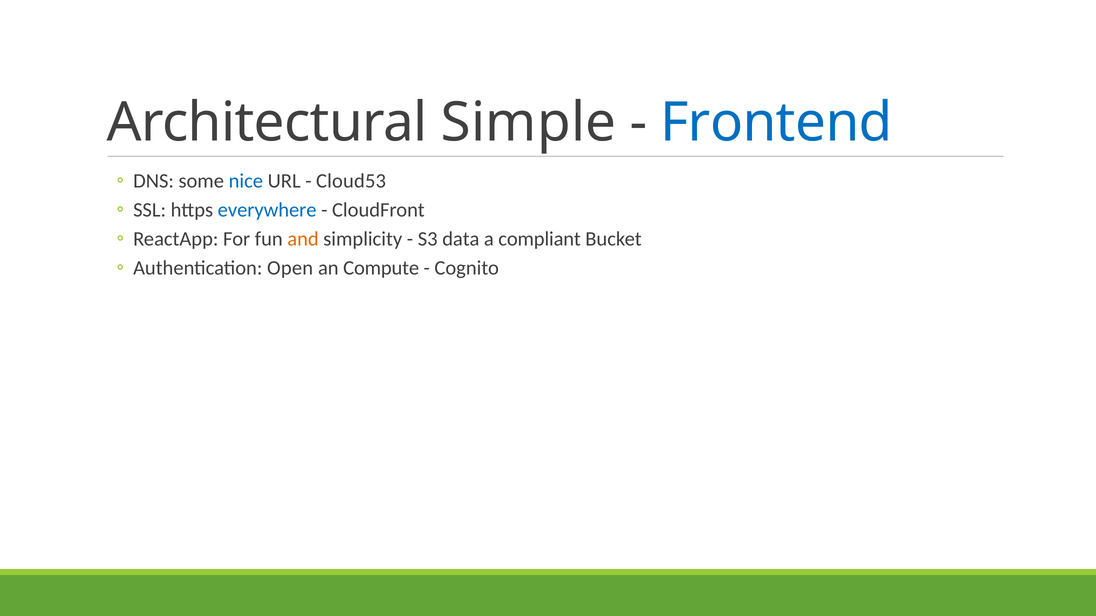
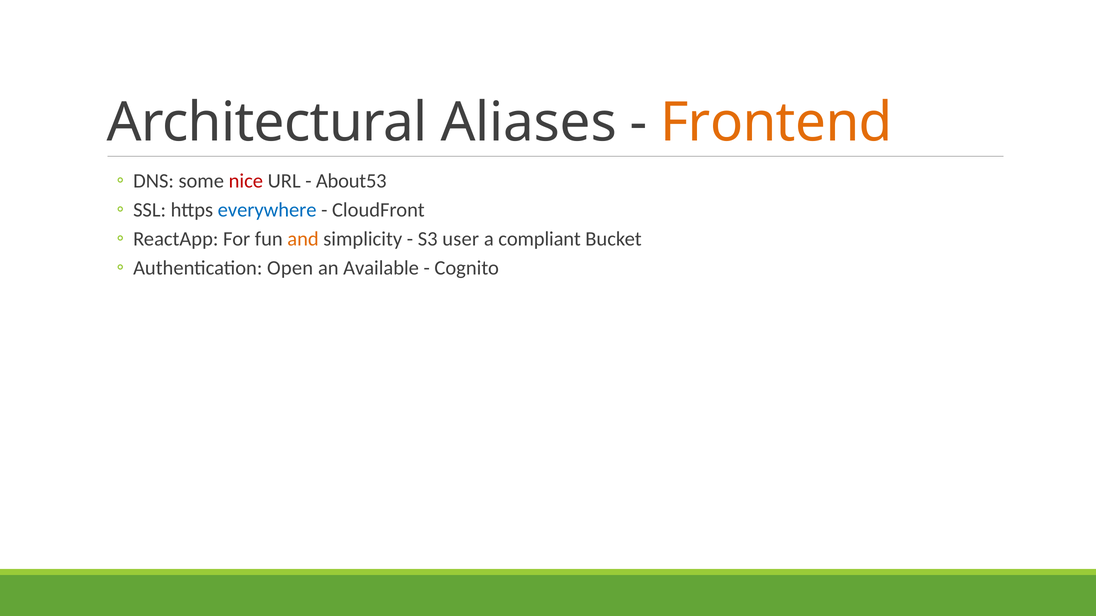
Simple: Simple -> Aliases (529, 123)
Frontend colour: blue -> orange (776, 123)
nice colour: blue -> red (246, 181)
Cloud53: Cloud53 -> About53 (351, 181)
data: data -> user (461, 239)
Compute: Compute -> Available (381, 268)
